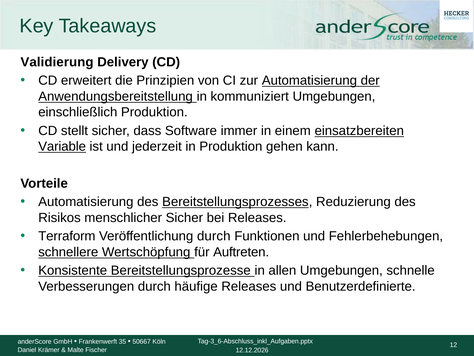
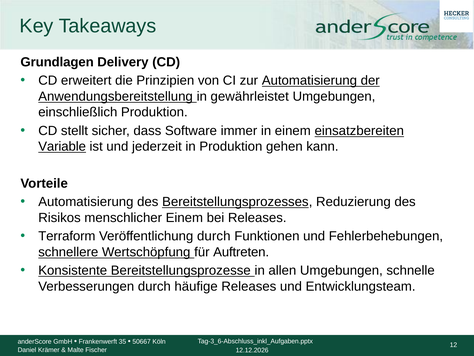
Validierung: Validierung -> Grundlagen (57, 62)
kommuniziert: kommuniziert -> gewährleistet (250, 96)
menschlicher Sicher: Sicher -> Einem (184, 217)
Benutzerdefinierte: Benutzerdefinierte -> Entwicklungsteam (361, 286)
